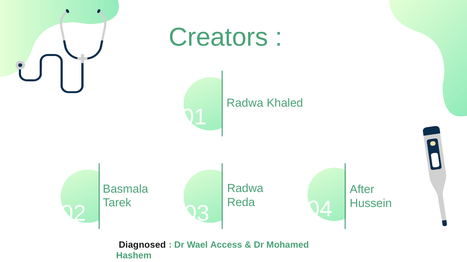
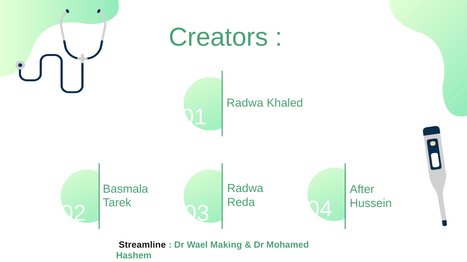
Diagnosed: Diagnosed -> Streamline (142, 245)
Access: Access -> Making (226, 245)
